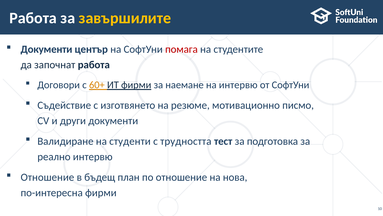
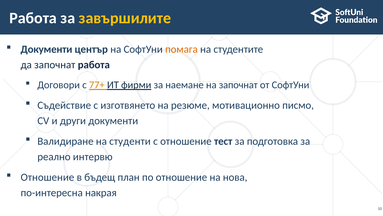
помага colour: red -> orange (181, 49)
60+: 60+ -> 77+ (97, 85)
на интервю: интервю -> започнат (238, 85)
с трудността: трудността -> отношение (186, 141)
по-интересна фирми: фирми -> накрая (101, 192)
